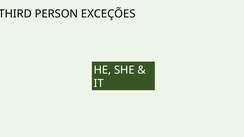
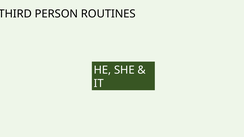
EXCEÇÕES: EXCEÇÕES -> ROUTINES (108, 14)
